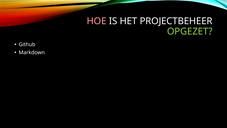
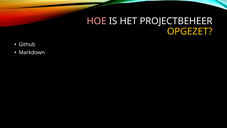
OPGEZET colour: light green -> yellow (190, 31)
